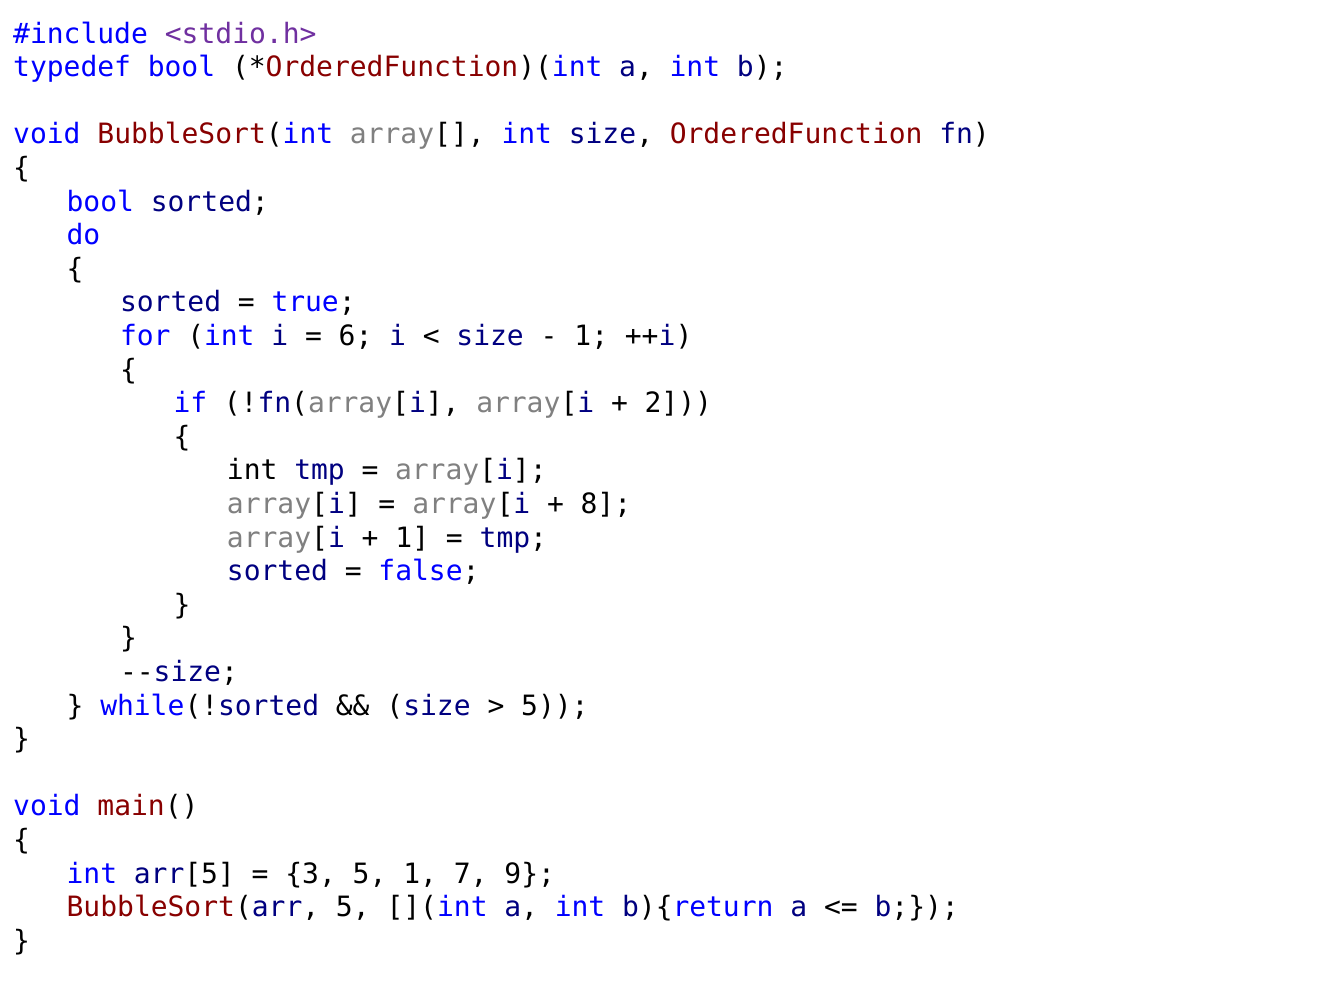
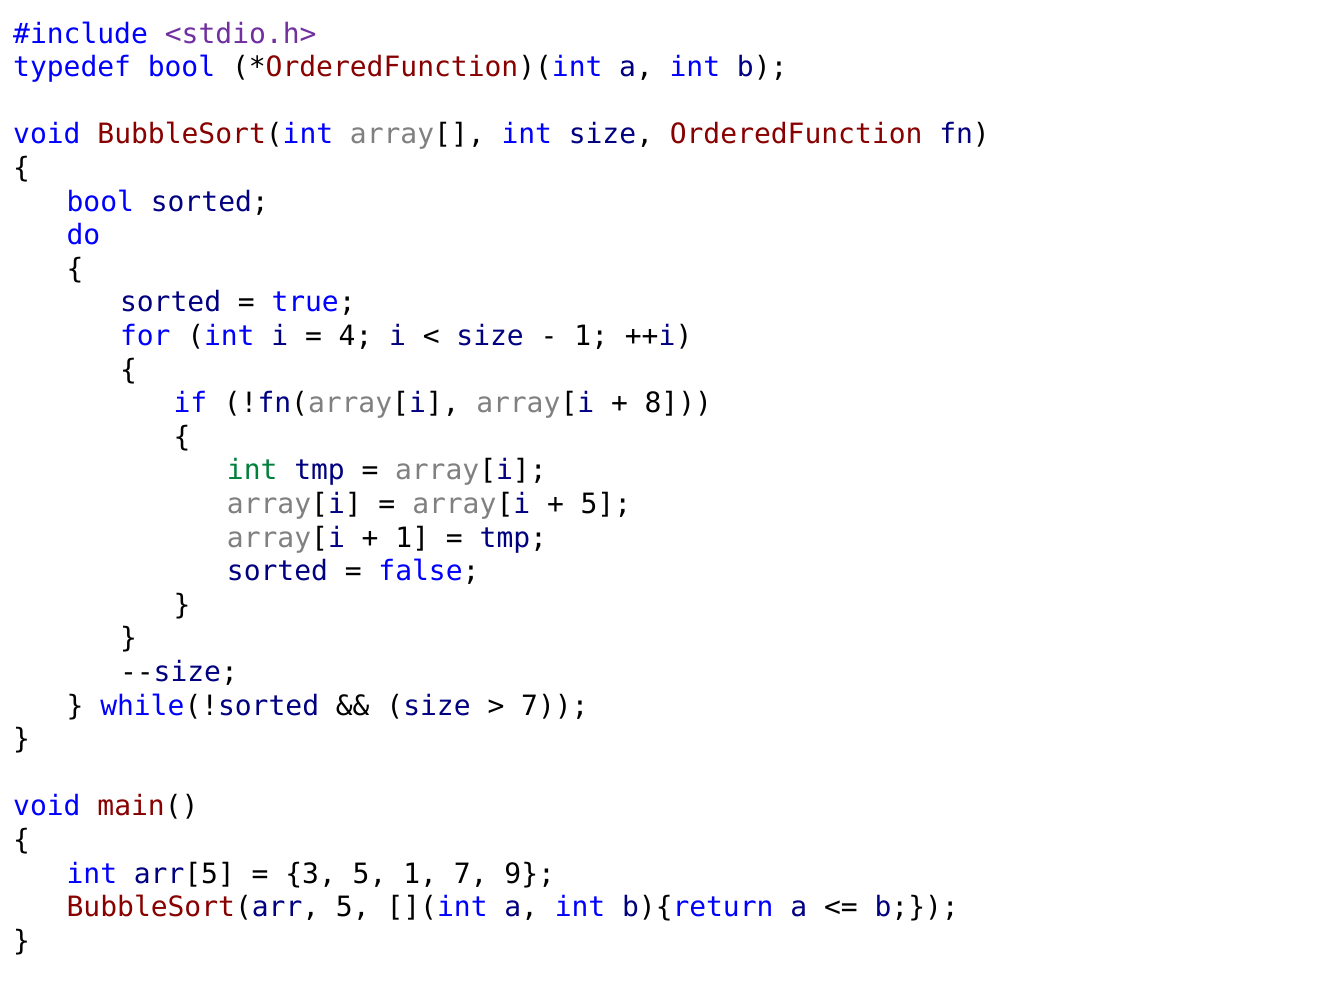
6: 6 -> 4 (356, 336)
2: 2 -> 8 (678, 404)
int colour: black -> green (252, 471)
8: 8 -> 5 (606, 504)
5: 5 -> 7 (555, 706)
